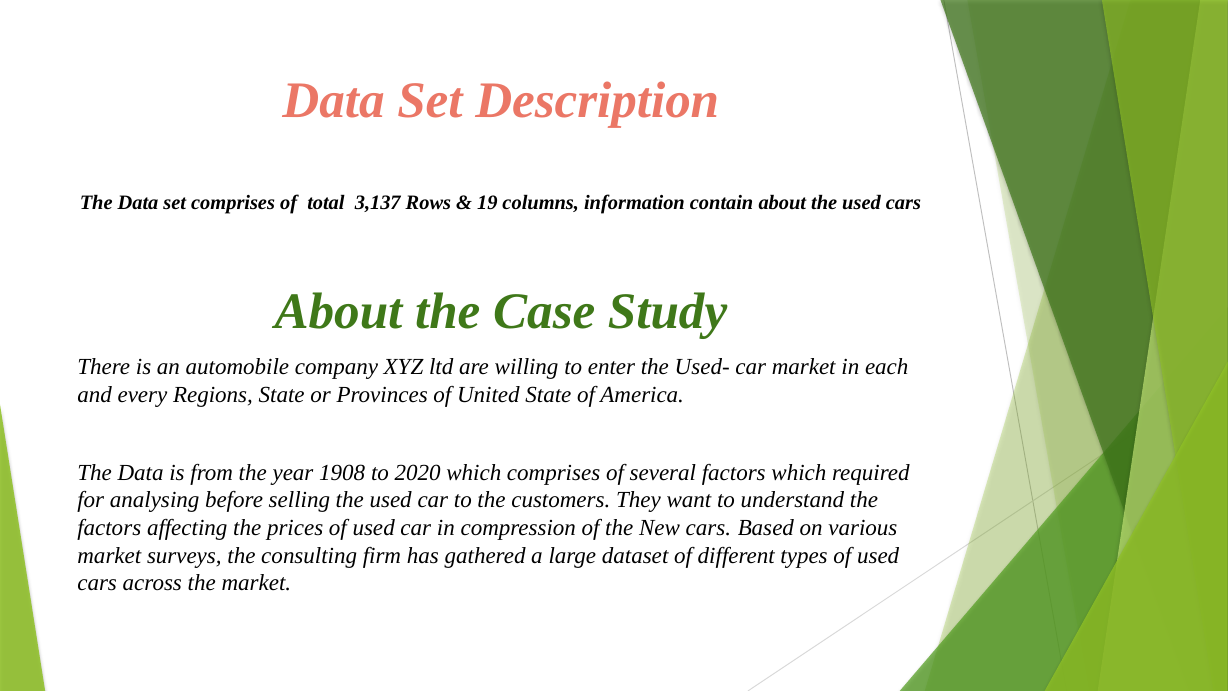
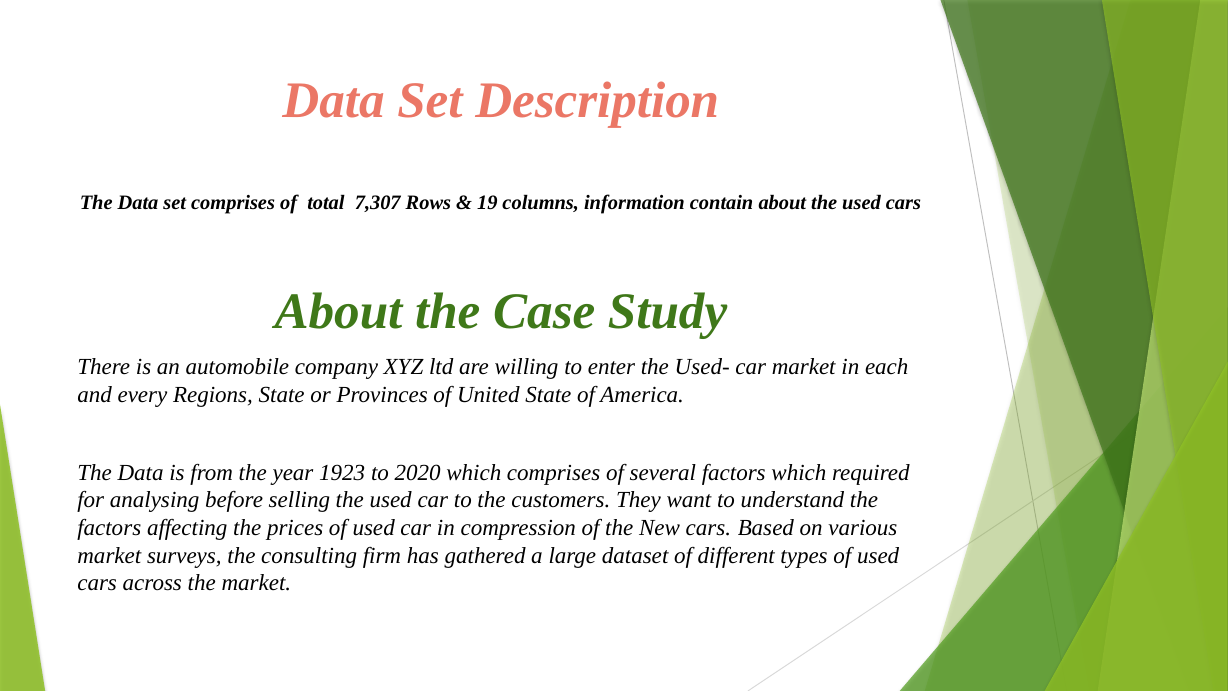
3,137: 3,137 -> 7,307 (378, 202)
1908: 1908 -> 1923 (342, 472)
